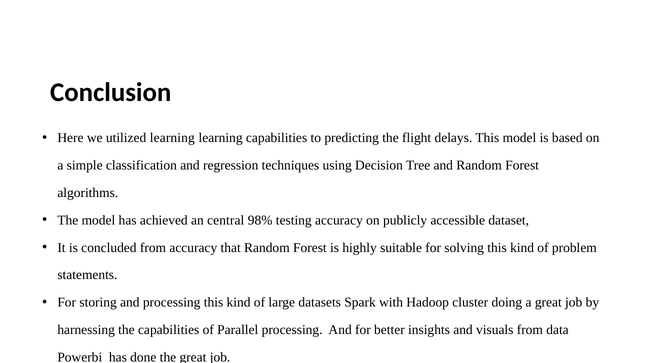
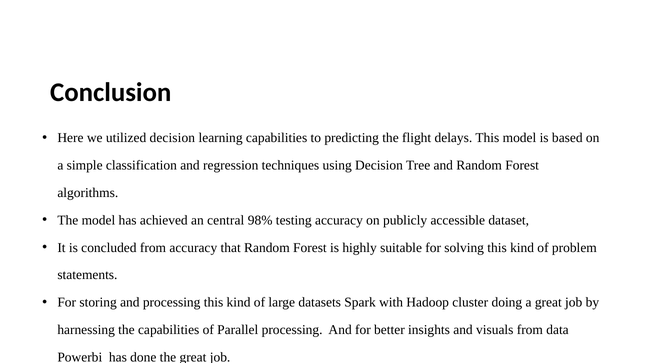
utilized learning: learning -> decision (172, 138)
